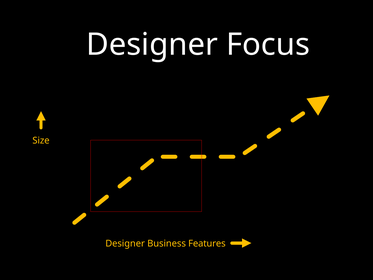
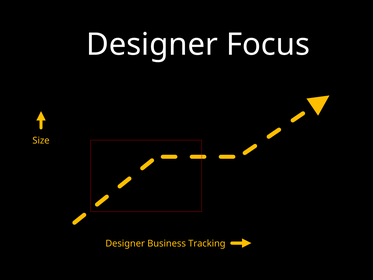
Features: Features -> Tracking (207, 243)
